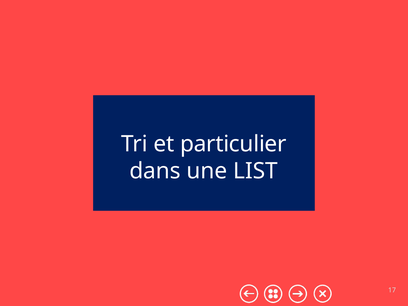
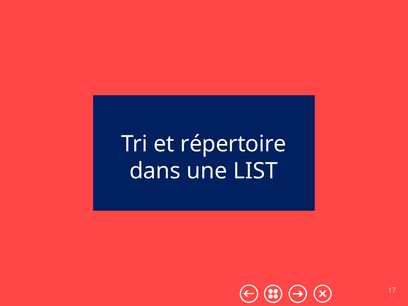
particulier: particulier -> répertoire (233, 144)
